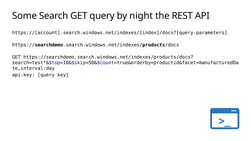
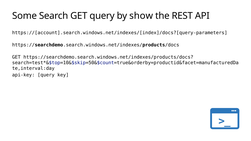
night: night -> show (141, 16)
